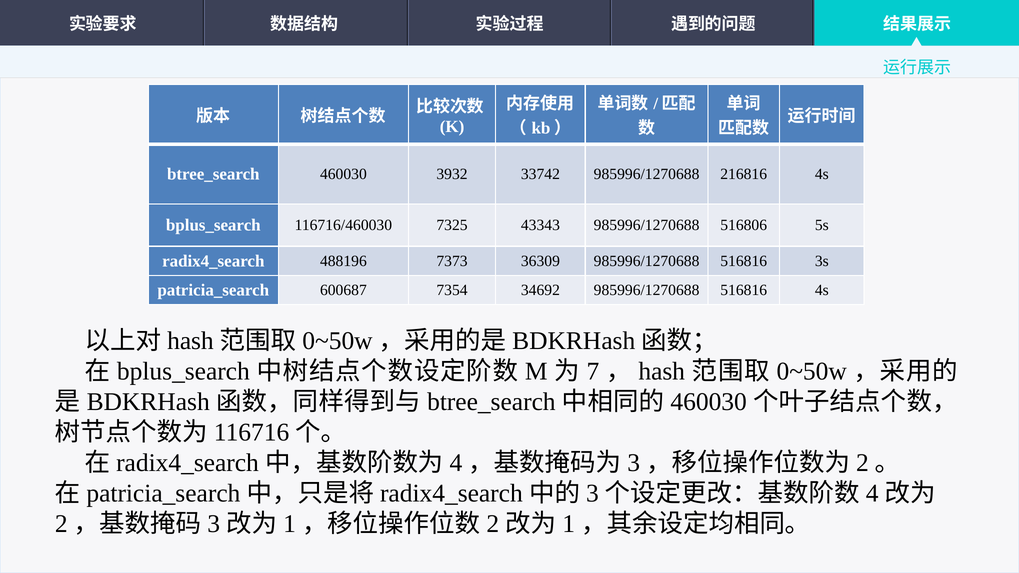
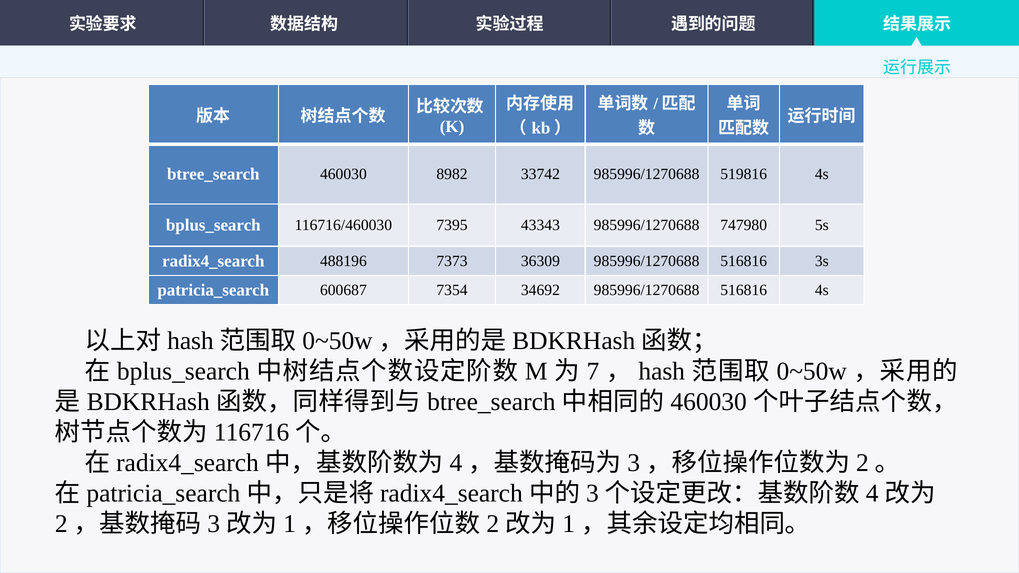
3932: 3932 -> 8982 (452, 174)
216816: 216816 -> 519816 (744, 174)
7325: 7325 -> 7395 (452, 225)
516806: 516806 -> 747980 (744, 225)
